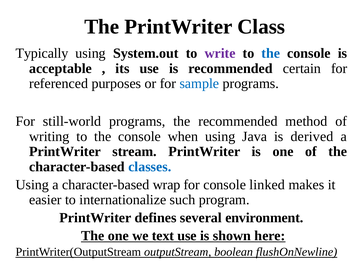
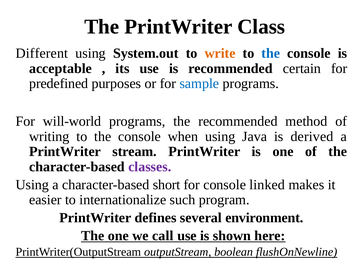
Typically: Typically -> Different (42, 53)
write colour: purple -> orange (220, 53)
referenced: referenced -> predefined (59, 84)
still-world: still-world -> will-world (72, 121)
classes colour: blue -> purple (150, 167)
wrap: wrap -> short (167, 185)
text: text -> call (163, 236)
